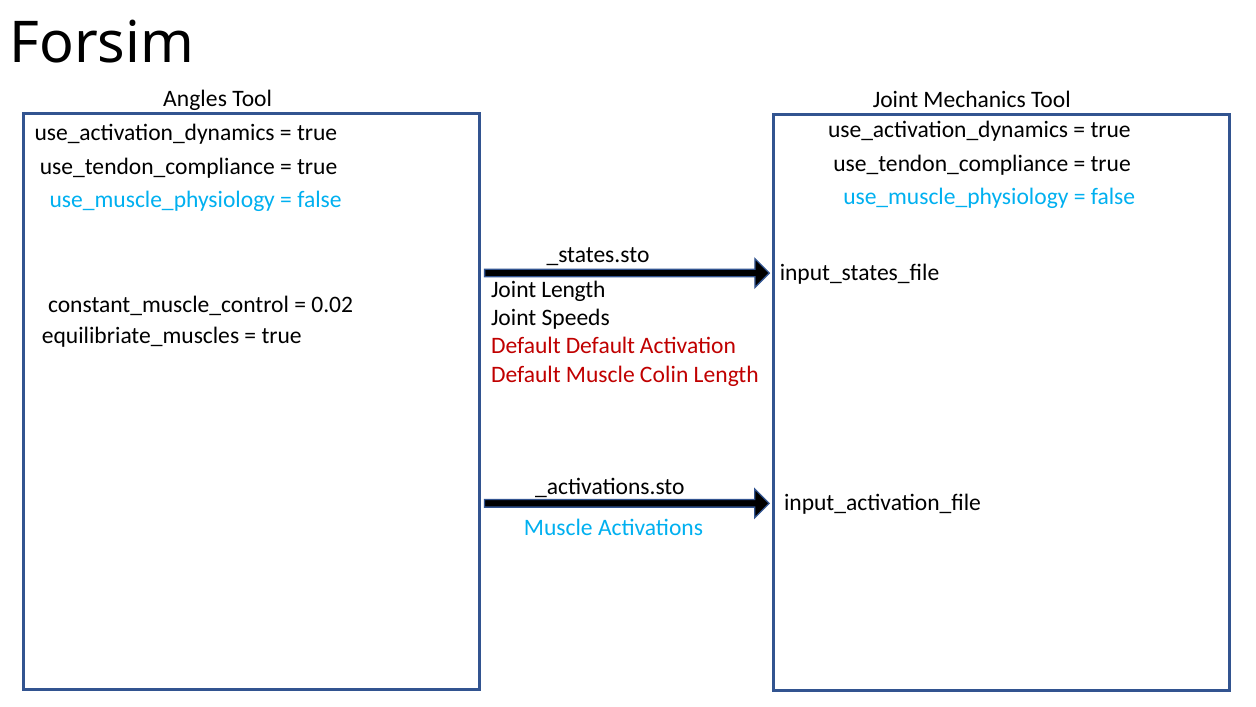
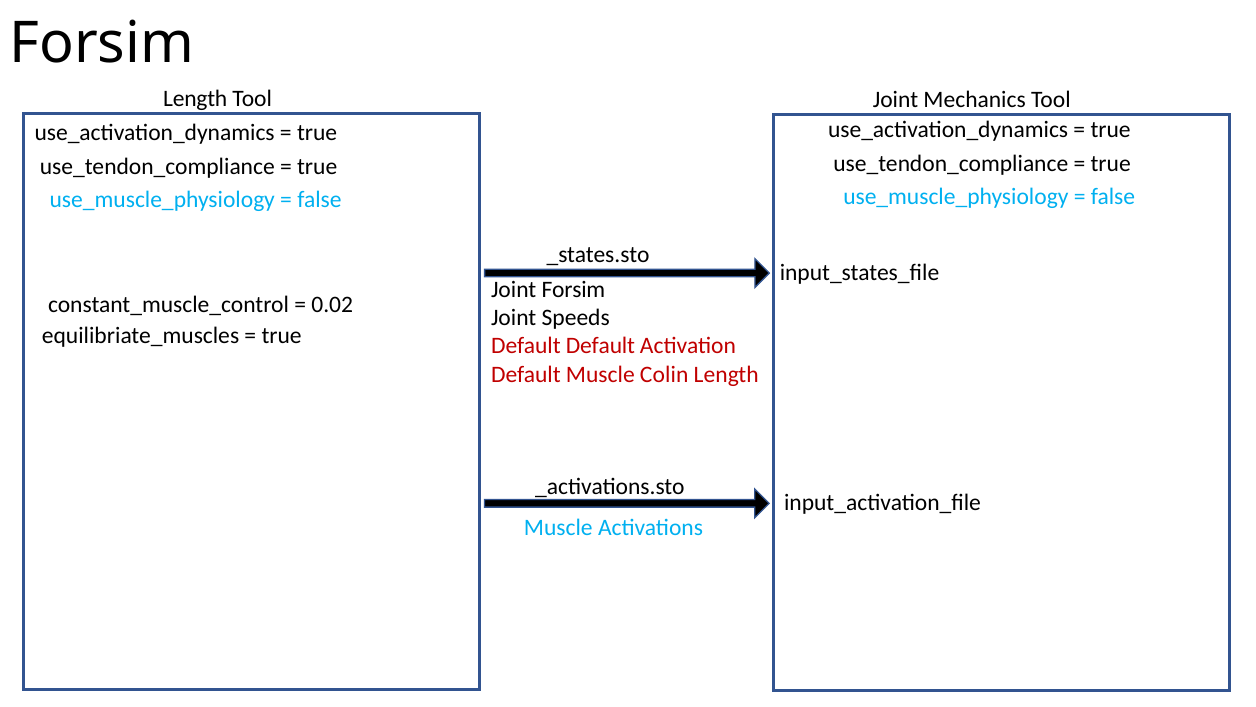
Angles: Angles -> Length (195, 99)
Joint Length: Length -> Forsim (573, 289)
